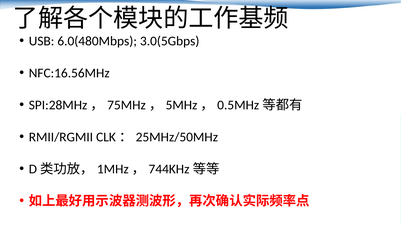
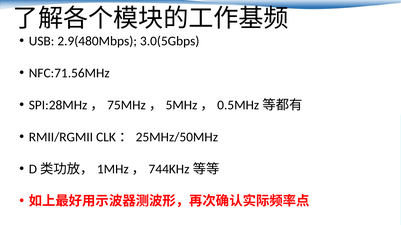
6.0(480Mbps: 6.0(480Mbps -> 2.9(480Mbps (97, 41)
NFC:16.56MHz: NFC:16.56MHz -> NFC:71.56MHz (69, 73)
